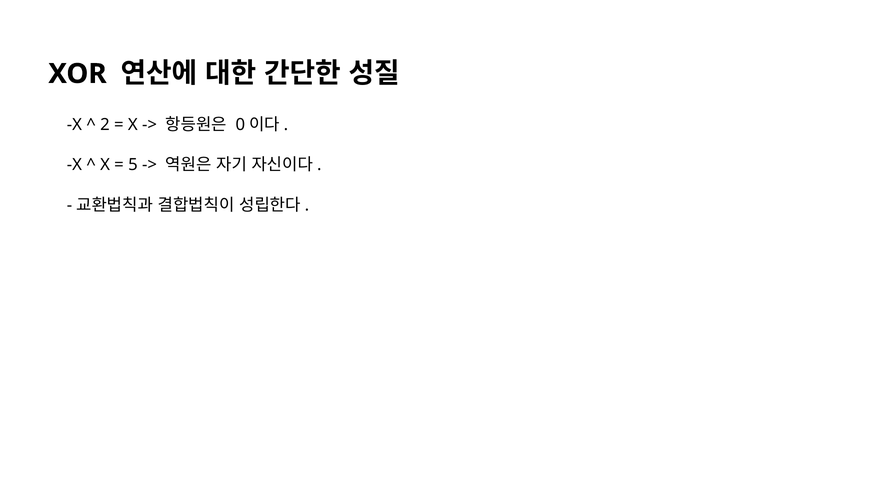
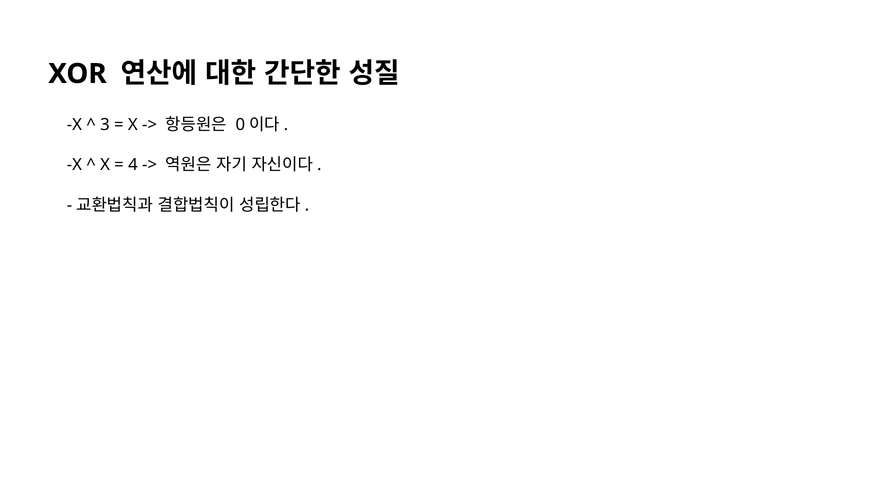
2: 2 -> 3 (105, 125)
5: 5 -> 4 (133, 165)
